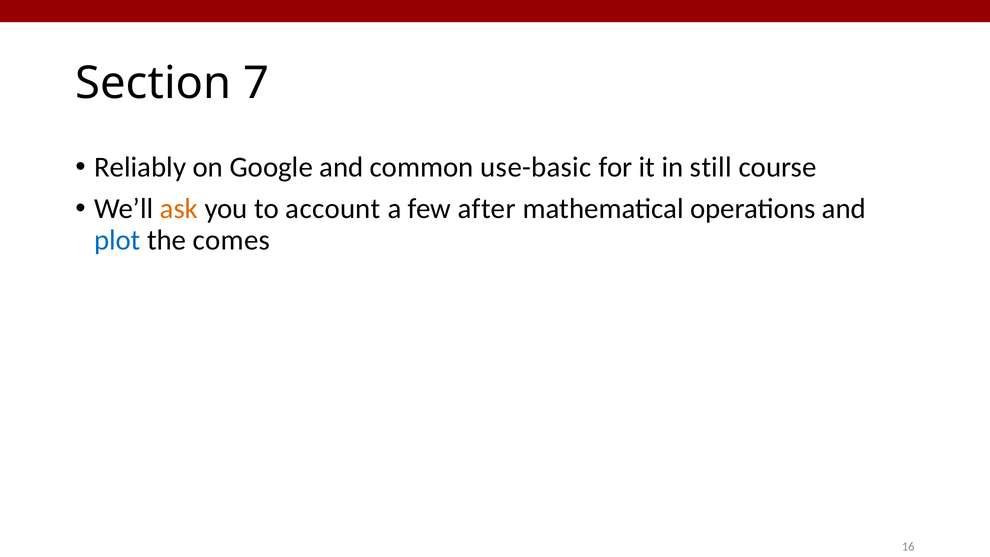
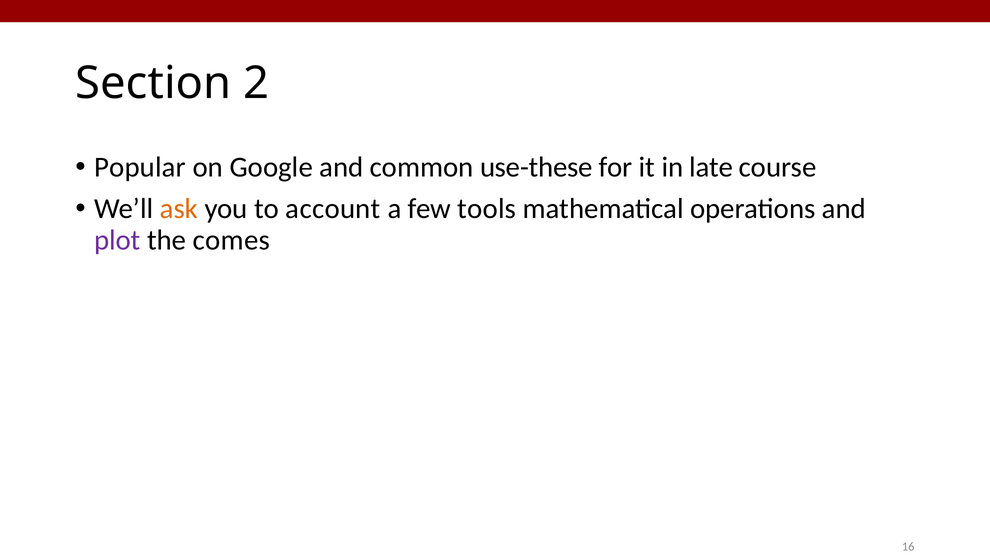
7: 7 -> 2 (256, 83)
Reliably: Reliably -> Popular (140, 167)
use-basic: use-basic -> use-these (536, 167)
still: still -> late (711, 167)
after: after -> tools (487, 209)
plot colour: blue -> purple (117, 240)
